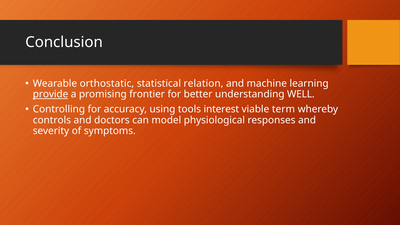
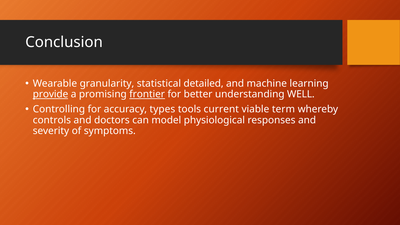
orthostatic: orthostatic -> granularity (107, 84)
relation: relation -> detailed (204, 84)
frontier underline: none -> present (147, 94)
using: using -> types (162, 109)
interest: interest -> current (221, 109)
